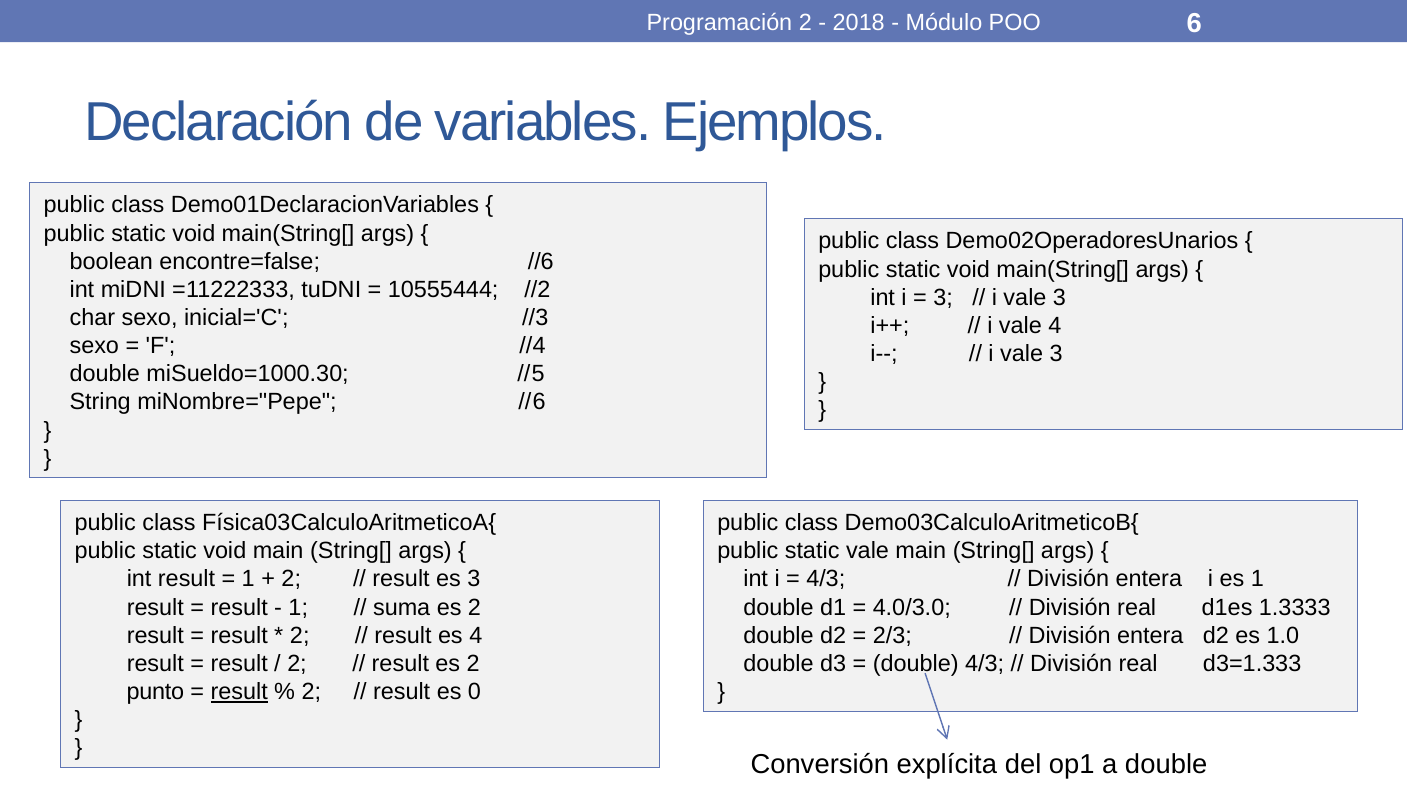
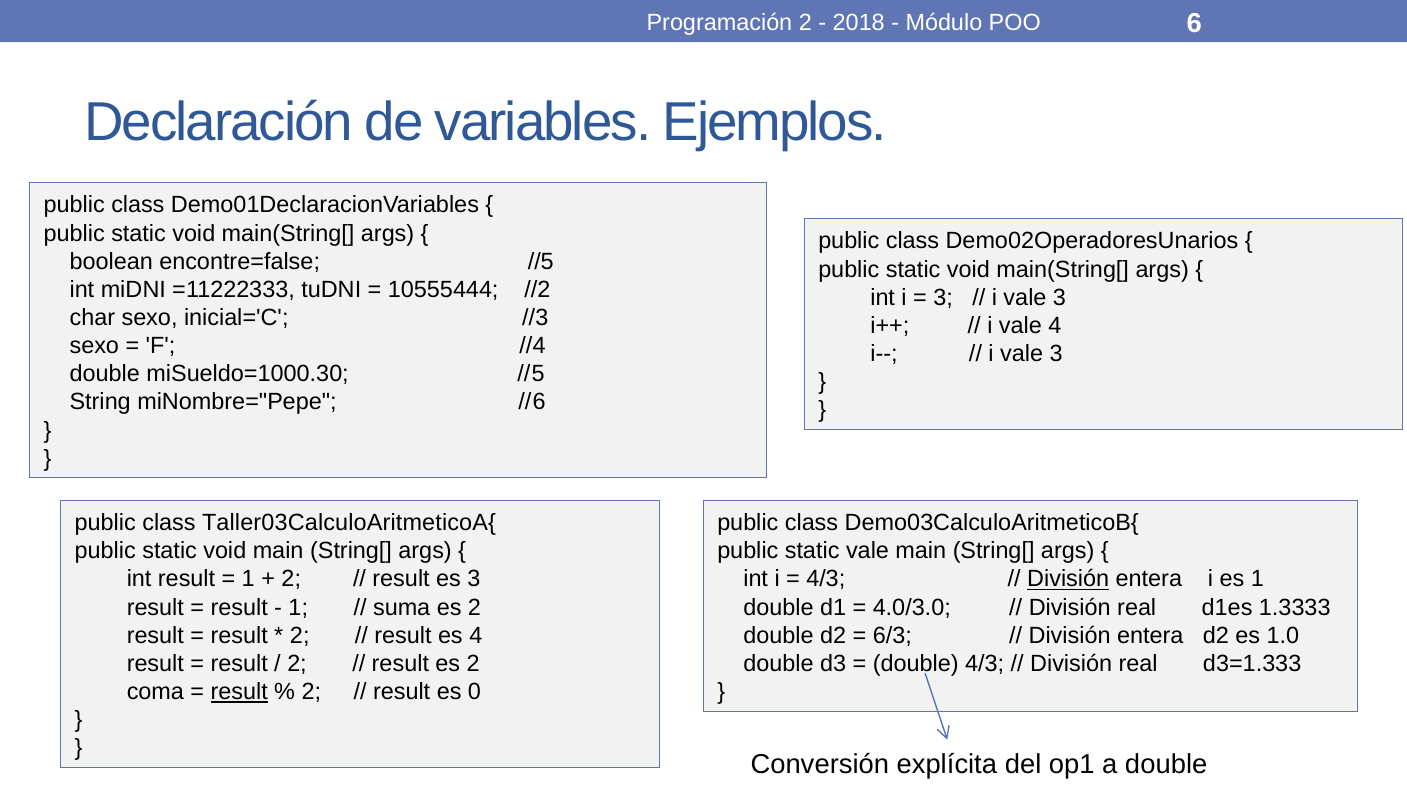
encontre=false //6: //6 -> //5 (541, 261)
Física03CalculoAritmeticoA{: Física03CalculoAritmeticoA{ -> Taller03CalculoAritmeticoA{ (349, 522)
División underline: none -> present (1068, 579)
2/3: 2/3 -> 6/3 (892, 635)
punto: punto -> coma (155, 691)
